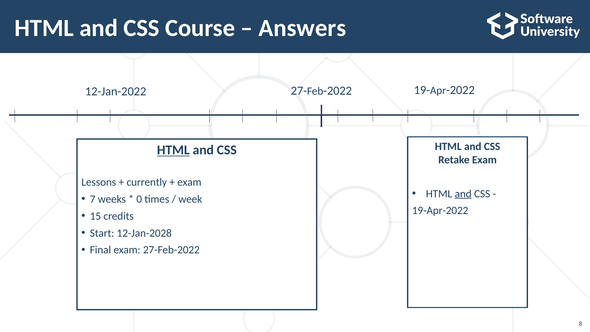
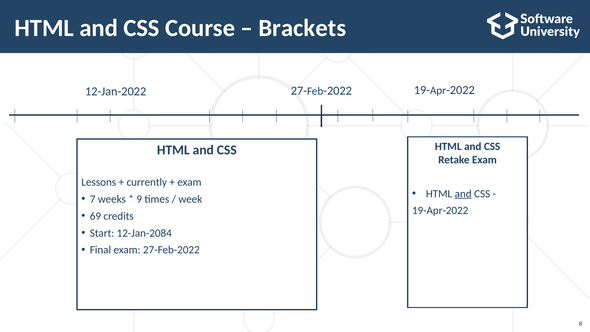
Answers: Answers -> Brackets (302, 28)
HTML underline: present -> none (173, 150)
0: 0 -> 9 (139, 199)
15: 15 -> 69 (95, 216)
12-Jan-2028: 12-Jan-2028 -> 12-Jan-2084 (144, 233)
